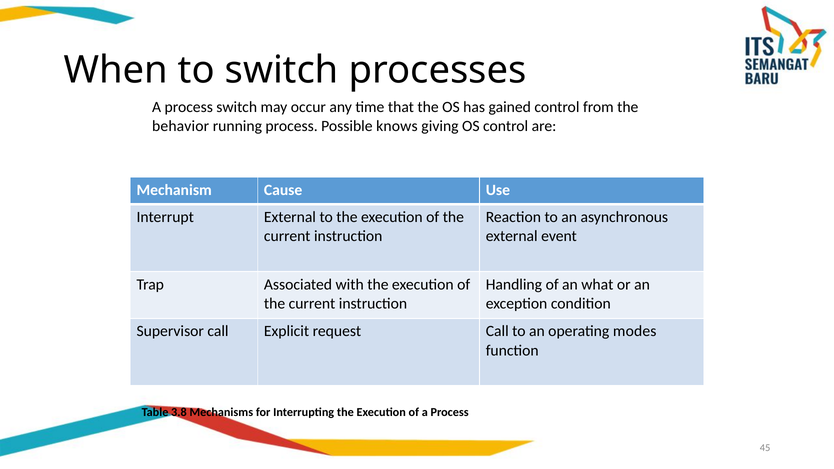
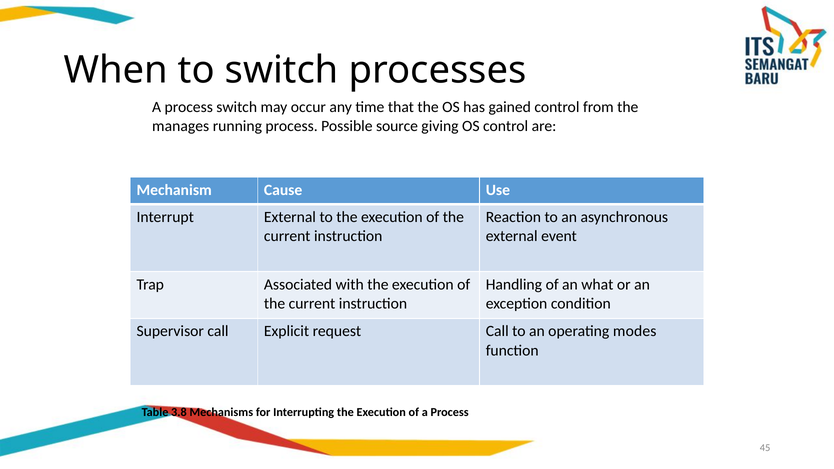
behavior: behavior -> manages (181, 126)
knows: knows -> source (397, 126)
